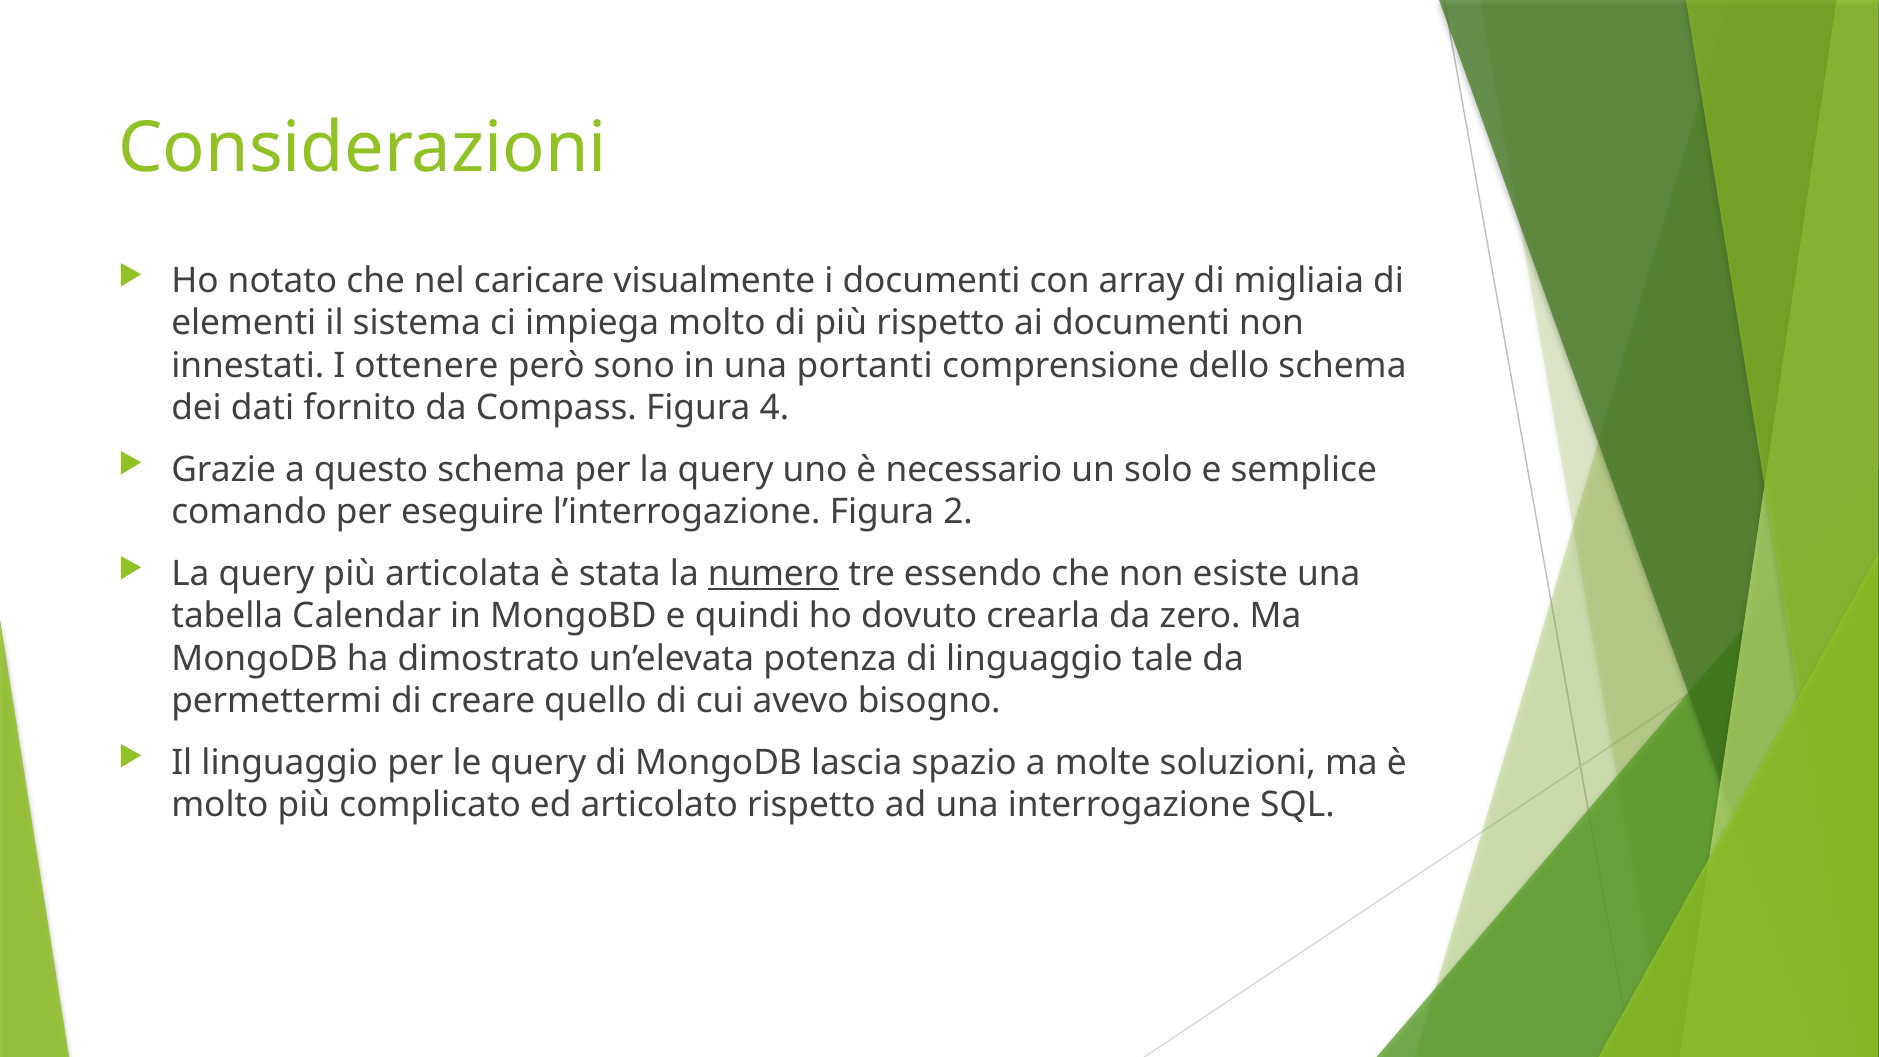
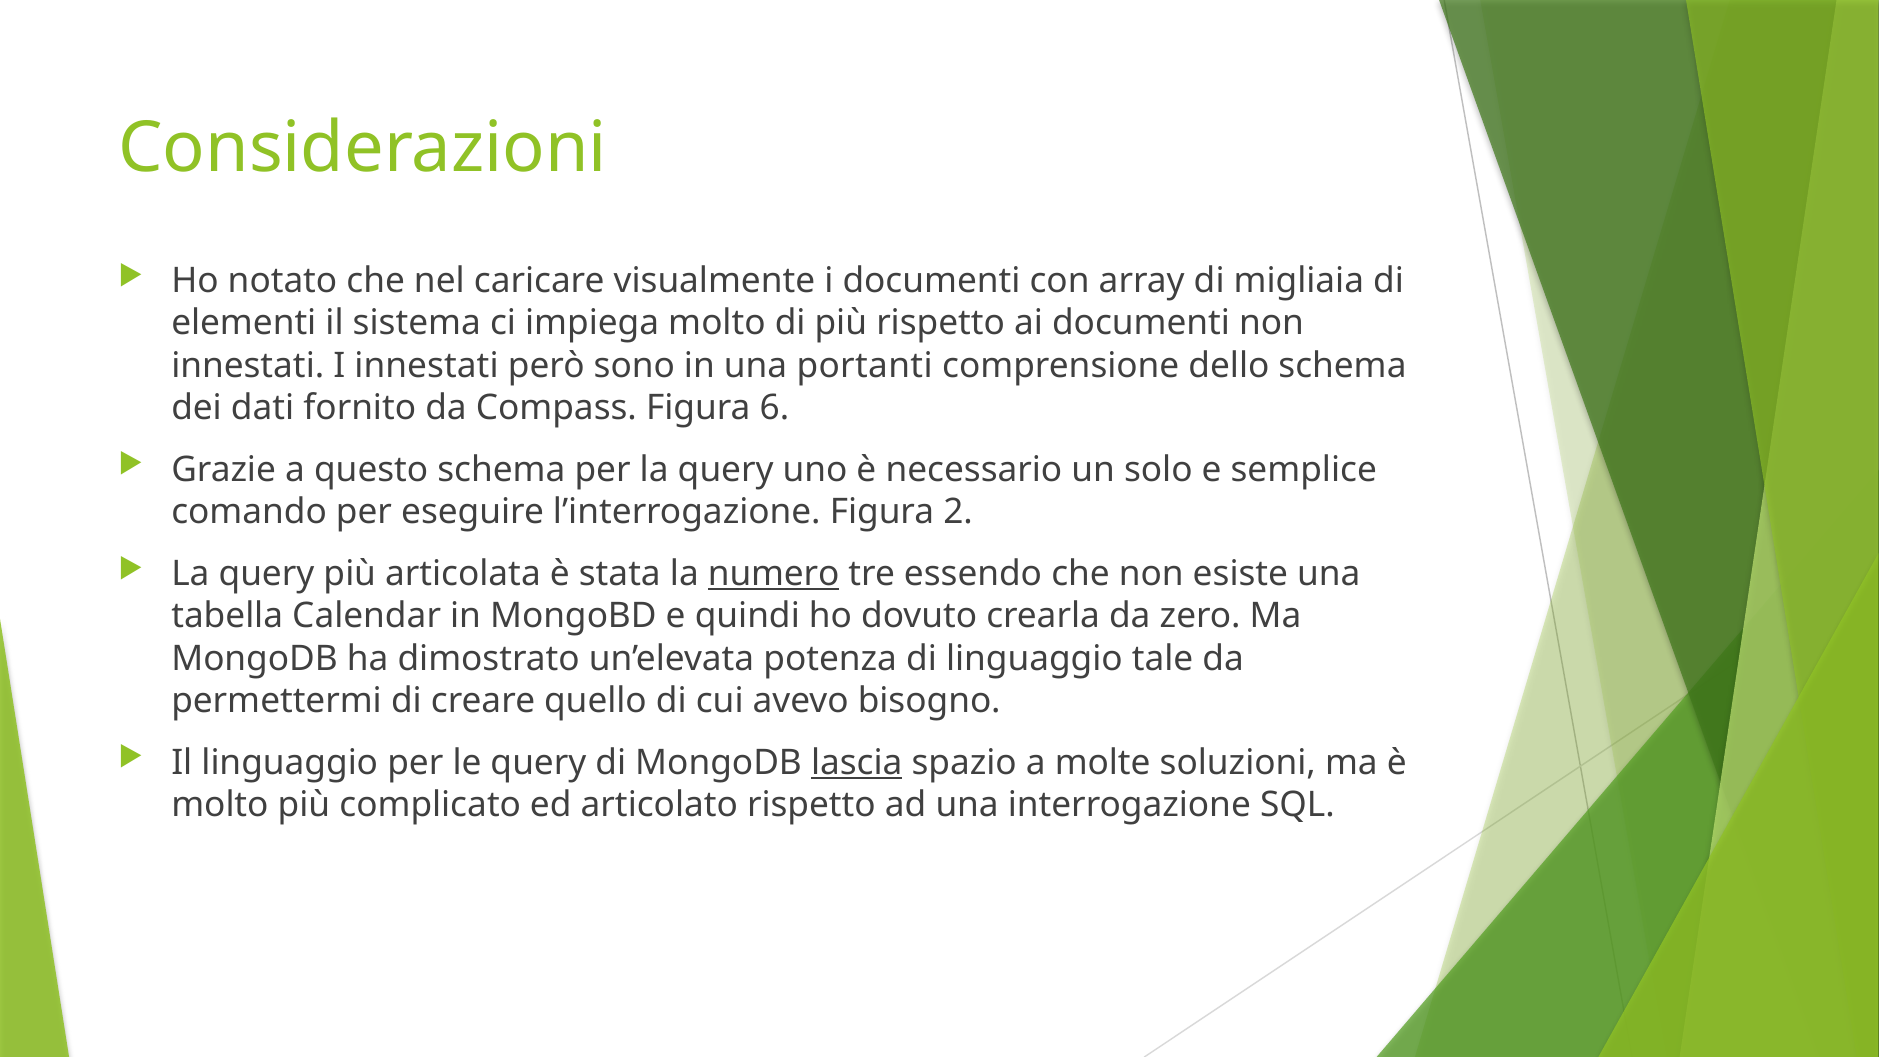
I ottenere: ottenere -> innestati (427, 366)
4: 4 -> 6 (774, 408)
lascia underline: none -> present (857, 763)
